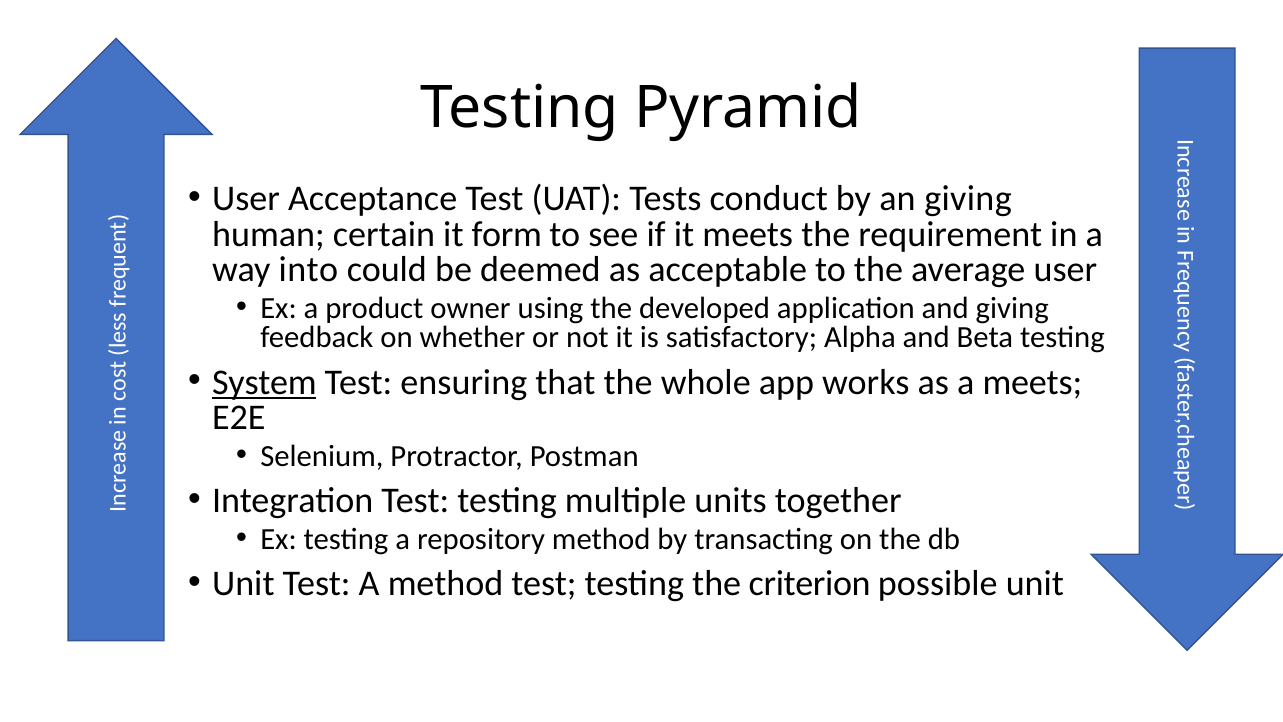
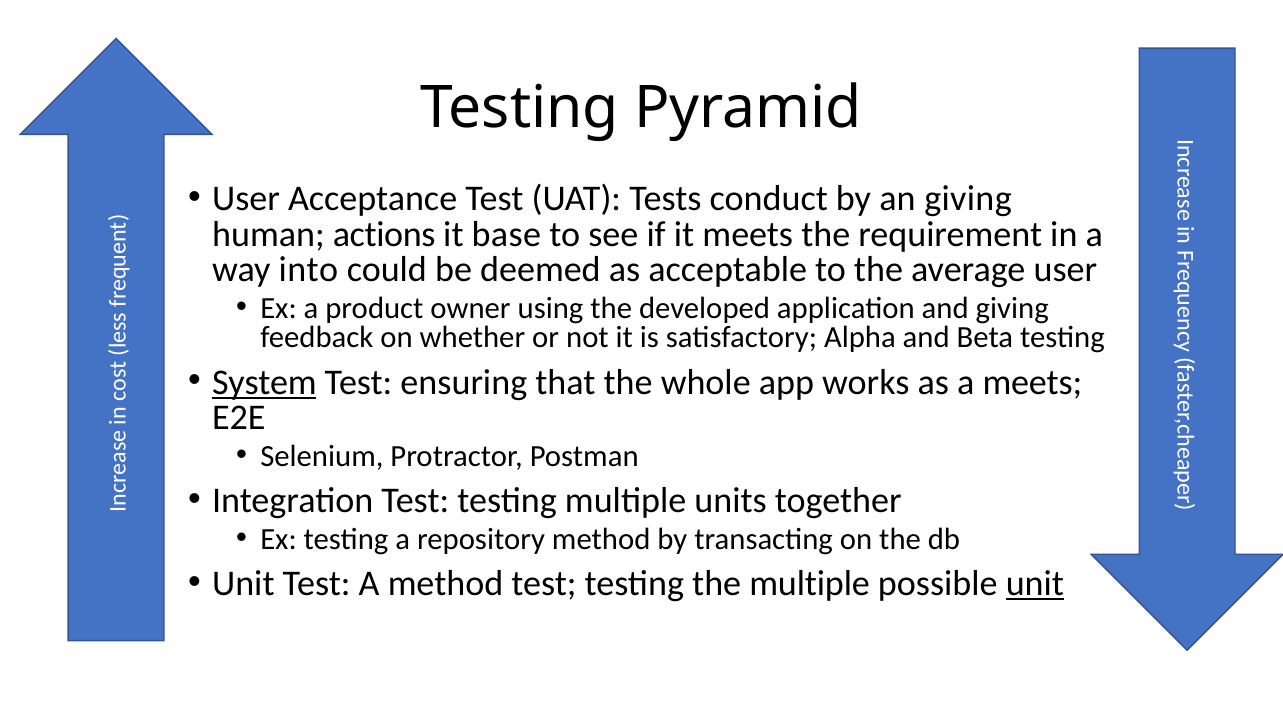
certain: certain -> actions (384, 234)
form: form -> base (506, 234)
the criterion: criterion -> multiple (810, 583)
unit underline: none -> present (1035, 583)
